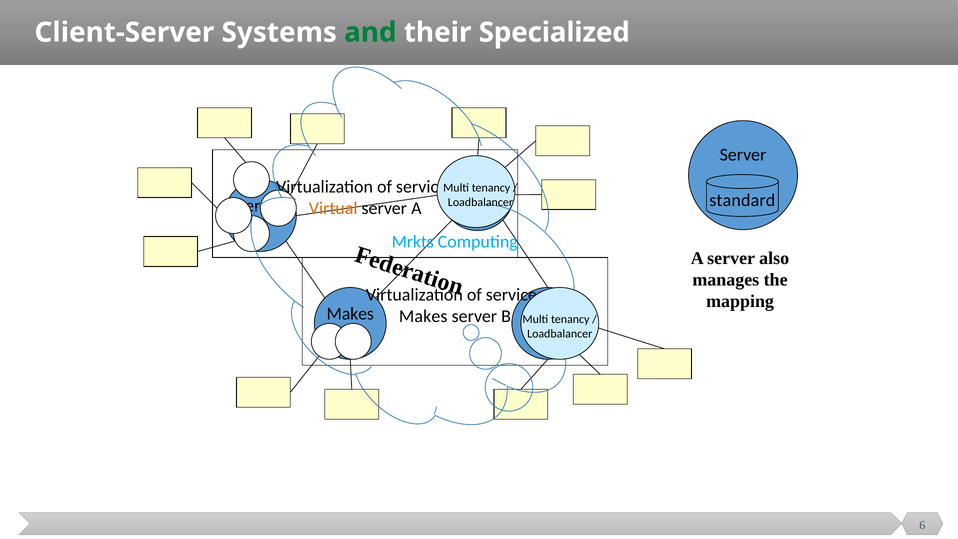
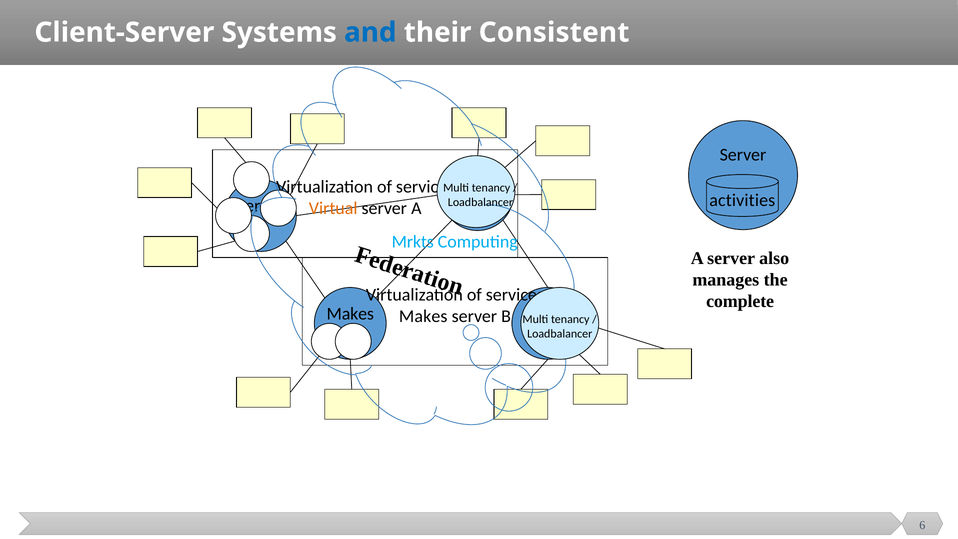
and colour: green -> blue (370, 32)
Specialized: Specialized -> Consistent (554, 32)
standard: standard -> activities (742, 200)
mapping: mapping -> complete (740, 301)
